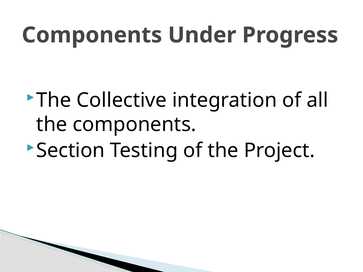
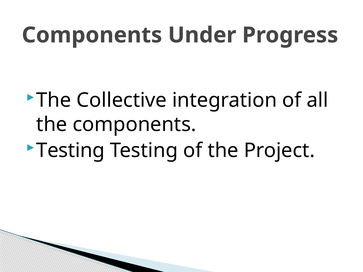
Section: Section -> Testing (71, 151)
